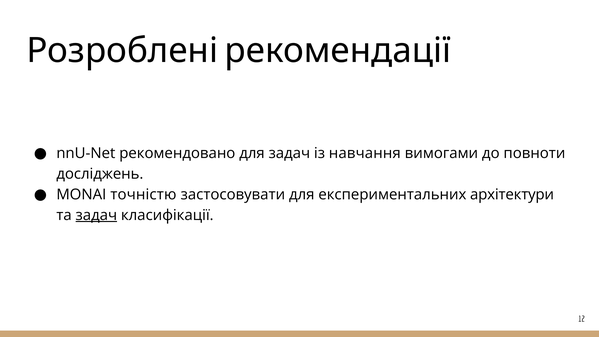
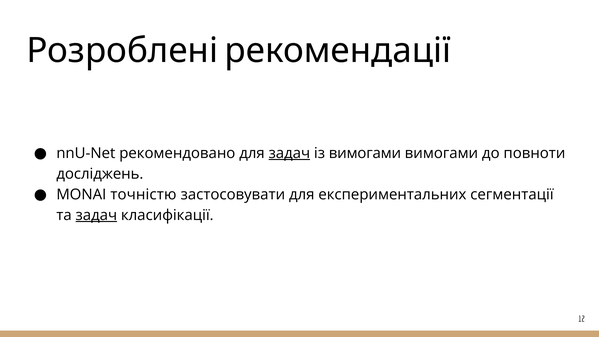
задач underline: none -> present (289, 153)
із навчання: навчання -> вимогами (365, 153)
архітектури: архітектури -> сегментації (512, 194)
